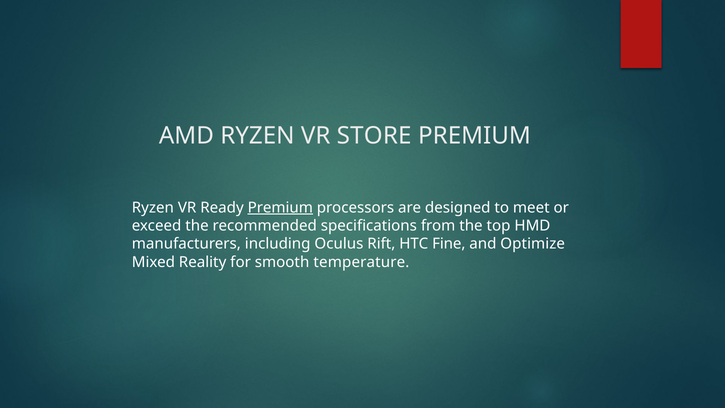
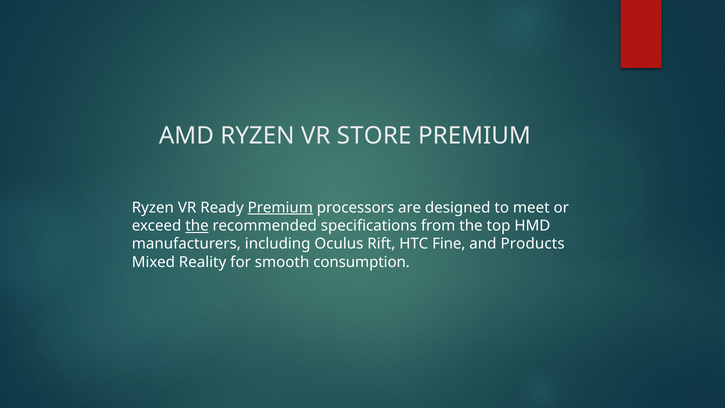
the underline: none -> present (197, 226)
Optimize: Optimize -> Products (533, 244)
temperature: temperature -> consumption (362, 262)
